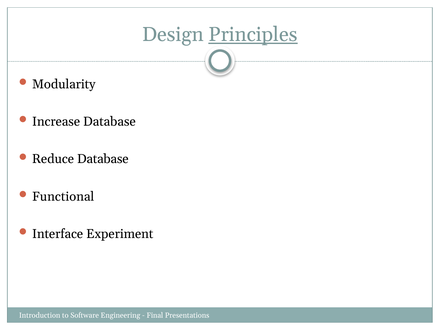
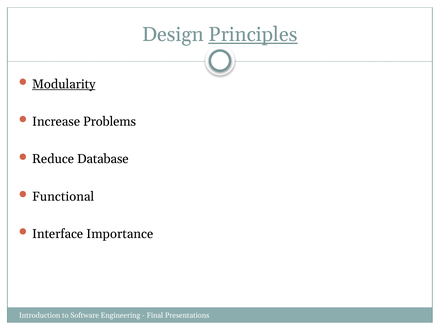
Modularity underline: none -> present (64, 84)
Increase Database: Database -> Problems (110, 122)
Experiment: Experiment -> Importance (120, 234)
